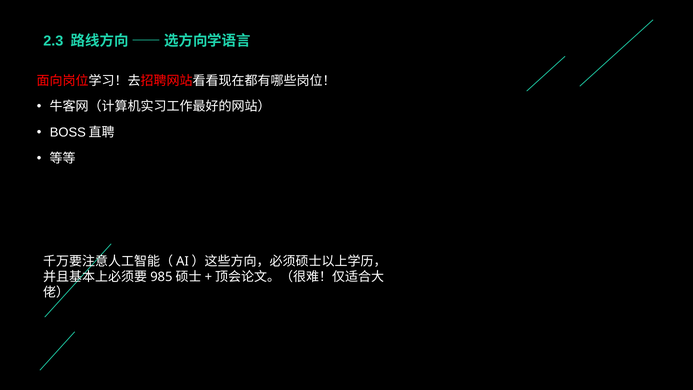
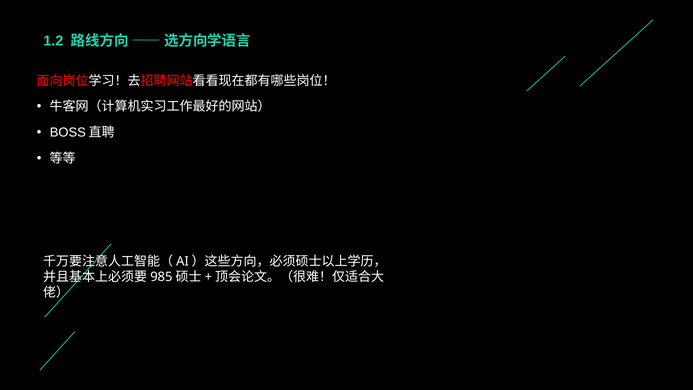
2.3: 2.3 -> 1.2 (53, 41)
